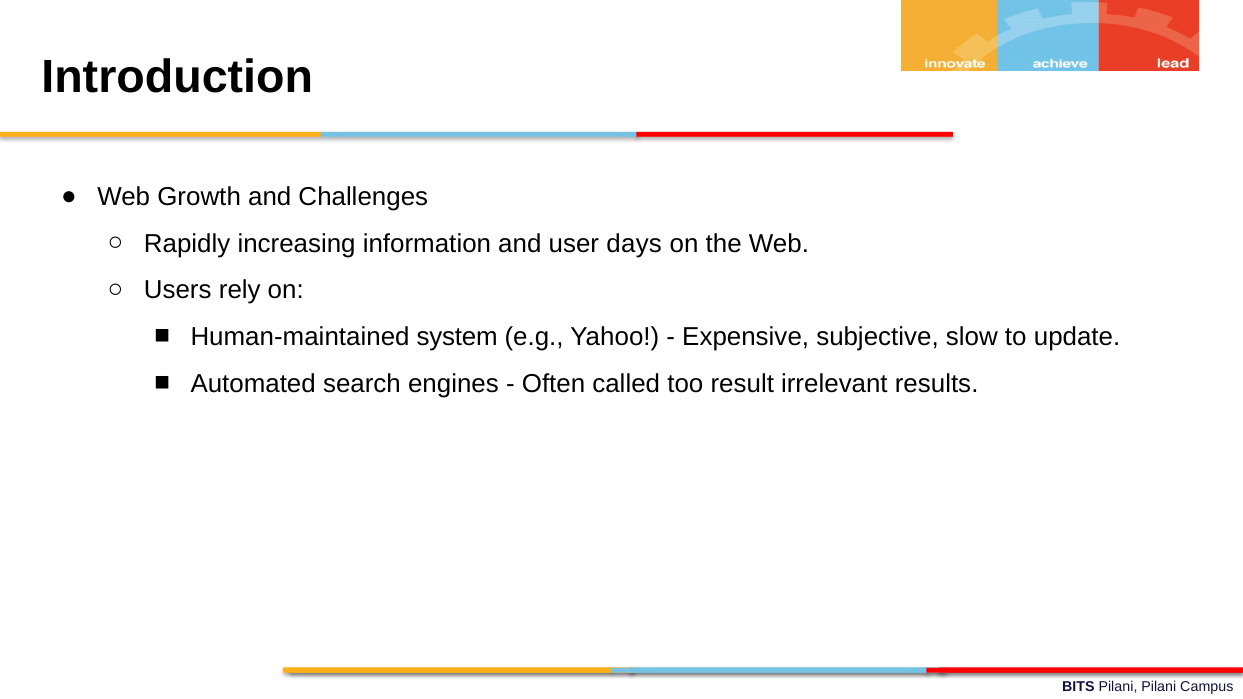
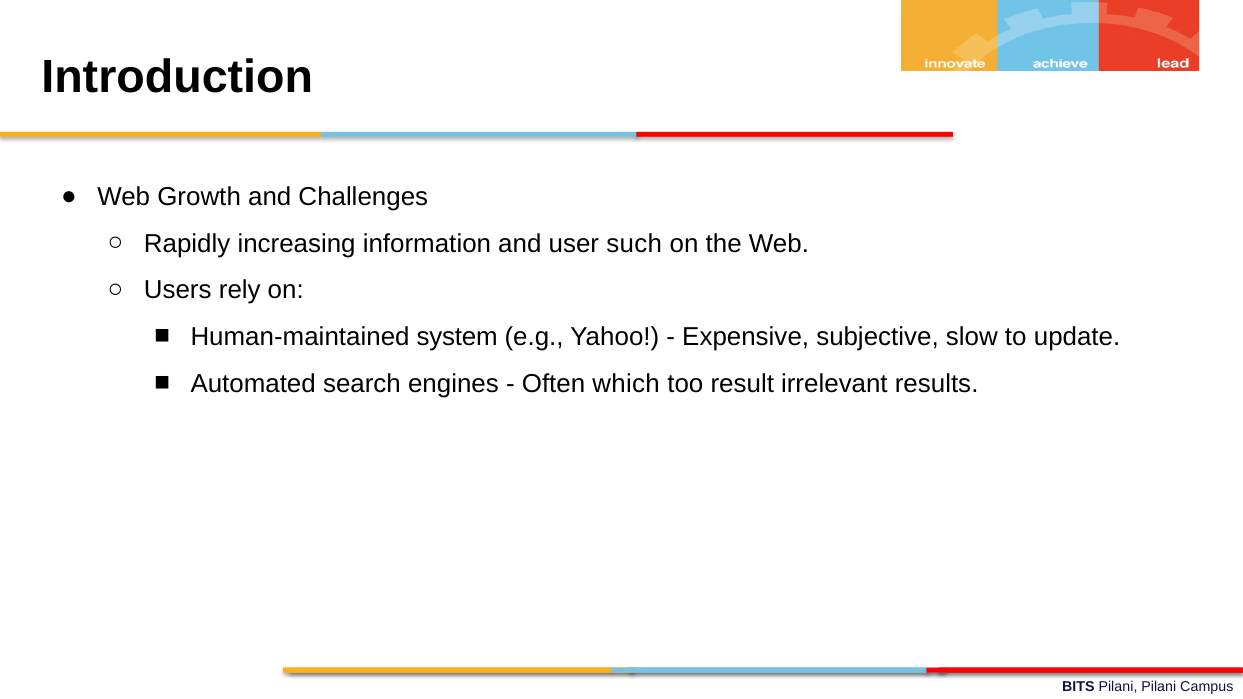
days: days -> such (634, 244)
called: called -> which (626, 384)
